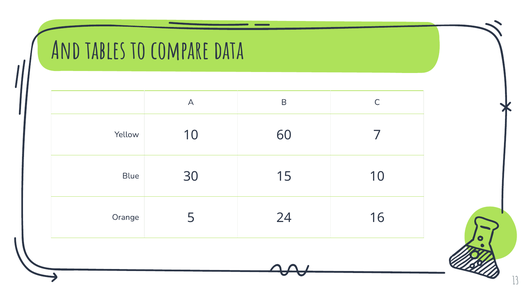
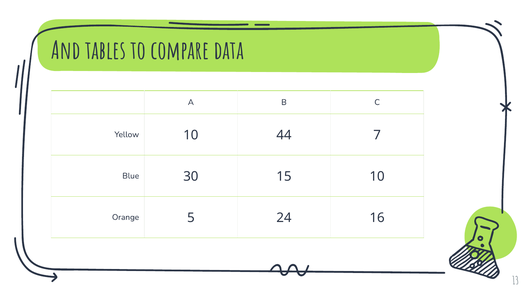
60: 60 -> 44 (284, 135)
